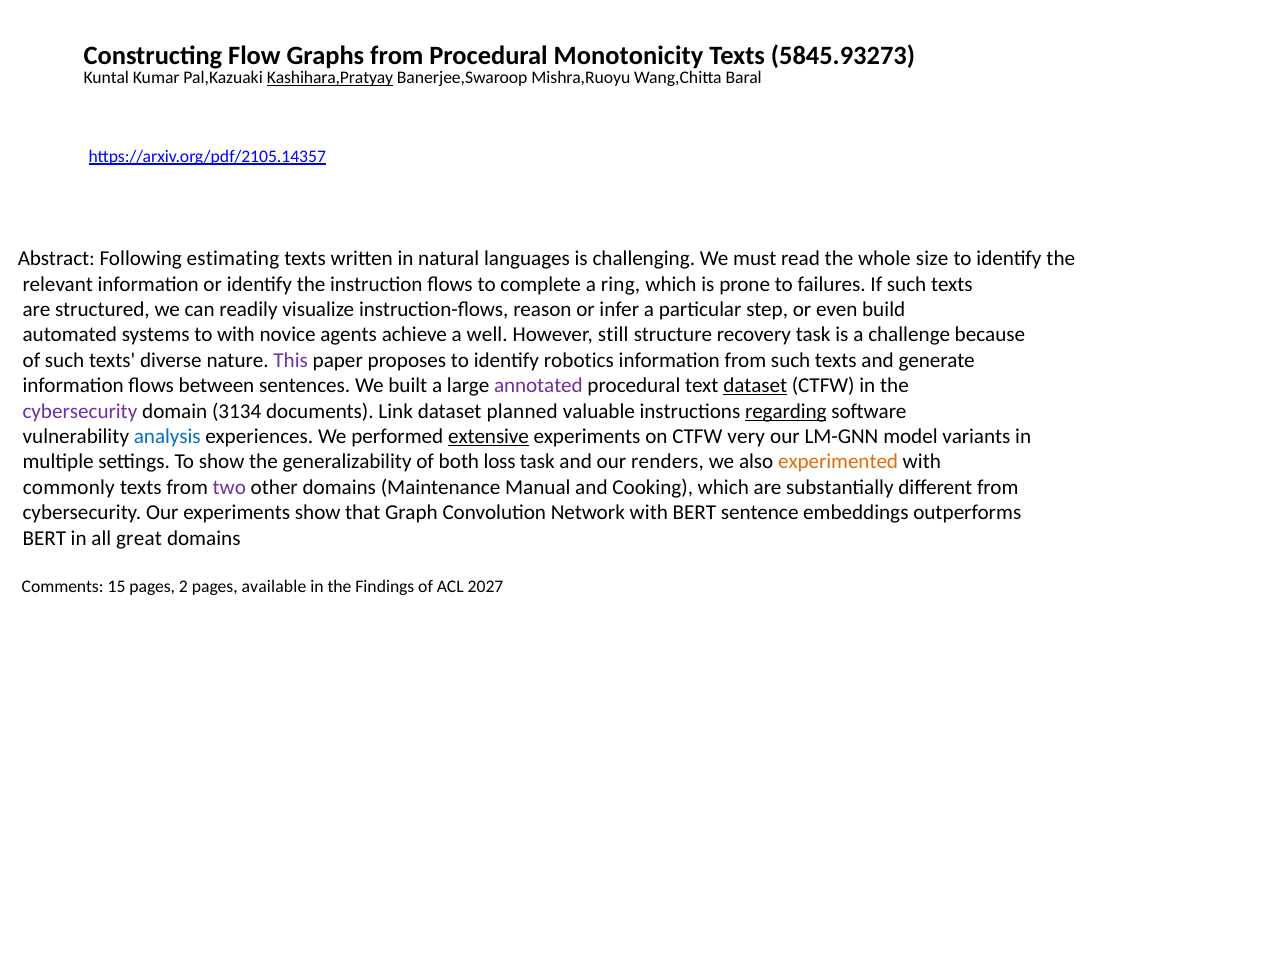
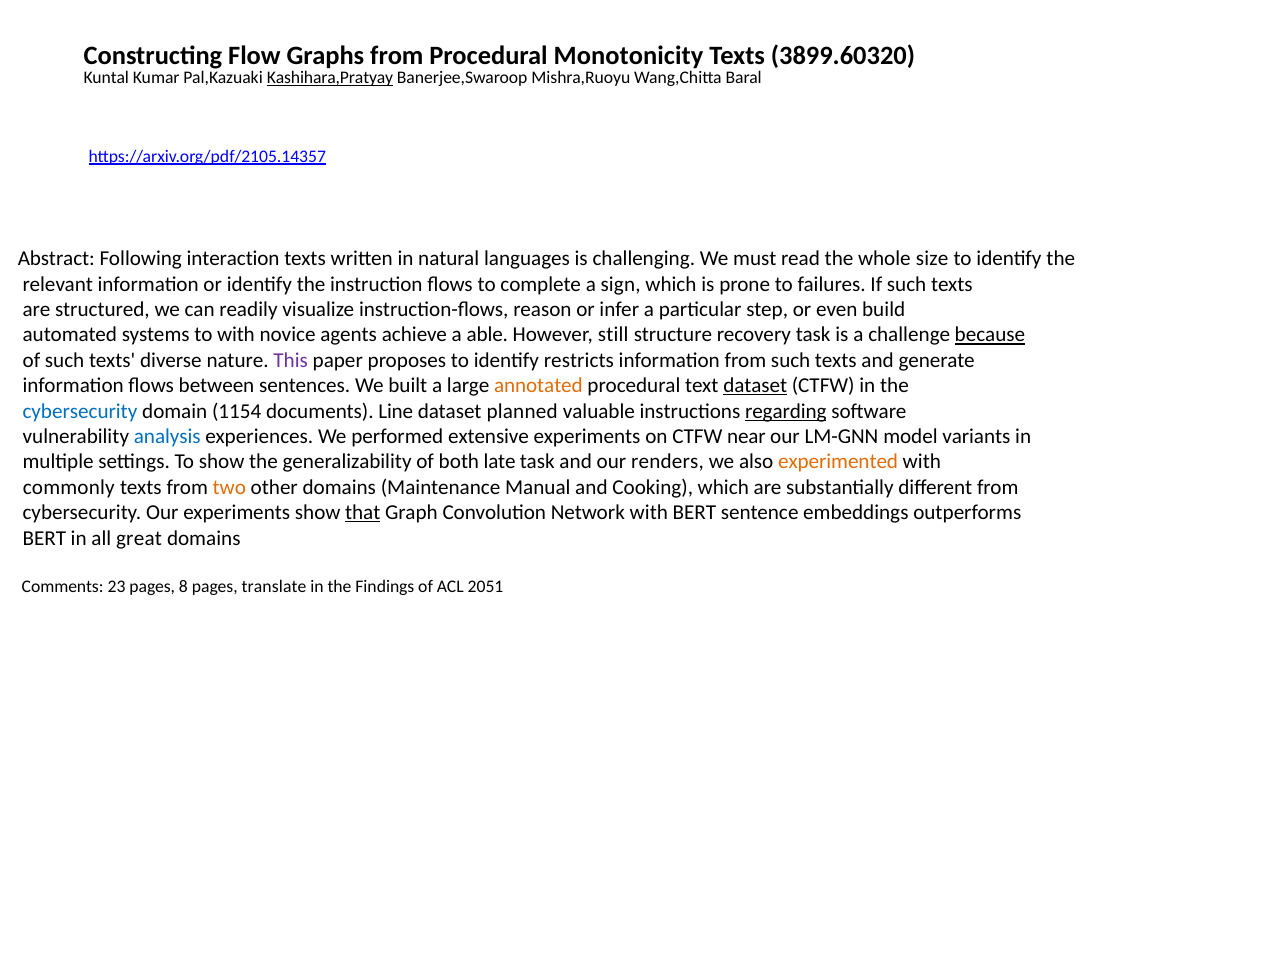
5845.93273: 5845.93273 -> 3899.60320 (843, 56)
estimating: estimating -> interaction (233, 258)
ring: ring -> sign (621, 284)
well: well -> able (487, 335)
because underline: none -> present (990, 335)
robotics: robotics -> restricts (579, 360)
annotated colour: purple -> orange (538, 385)
cybersecurity colour: purple -> blue (80, 411)
3134: 3134 -> 1154 (237, 411)
Link: Link -> Line (396, 411)
extensive underline: present -> none (489, 436)
very: very -> near (746, 436)
loss: loss -> late (500, 462)
two colour: purple -> orange (229, 487)
that underline: none -> present (363, 512)
15: 15 -> 23 (117, 586)
2: 2 -> 8 (183, 586)
available: available -> translate (274, 586)
2027: 2027 -> 2051 (486, 586)
